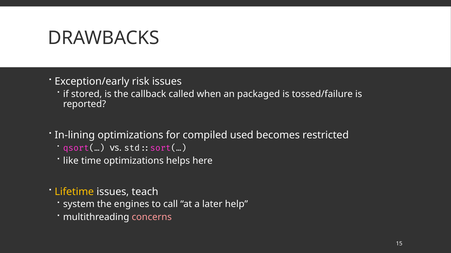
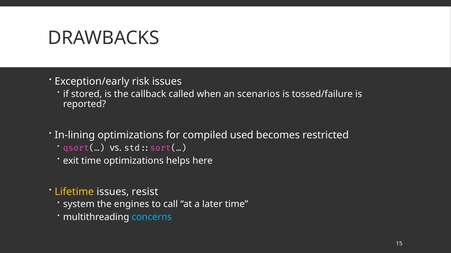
packaged: packaged -> scenarios (259, 94)
like: like -> exit (71, 161)
teach: teach -> resist (145, 192)
later help: help -> time (236, 205)
concerns colour: pink -> light blue (152, 218)
